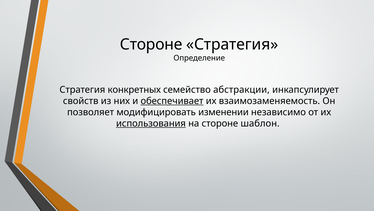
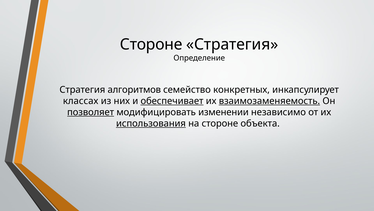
конкретных: конкретных -> алгоритмов (134, 89)
абстракции: абстракции -> конкретных (241, 89)
свойств: свойств -> классах (81, 101)
взаимозаменяемость underline: none -> present (269, 101)
позволяет underline: none -> present (91, 112)
шаблон: шаблон -> объекта (260, 123)
